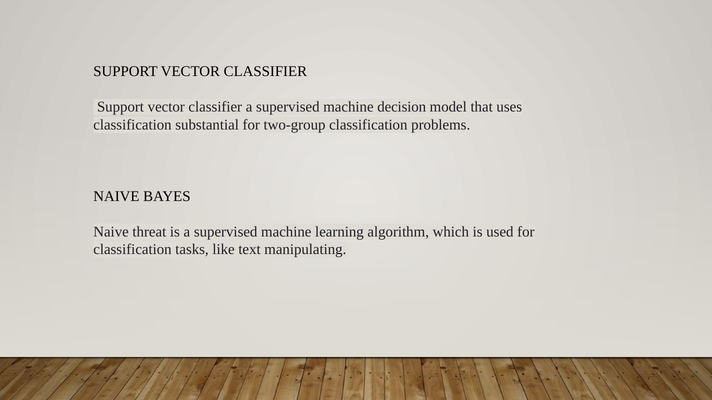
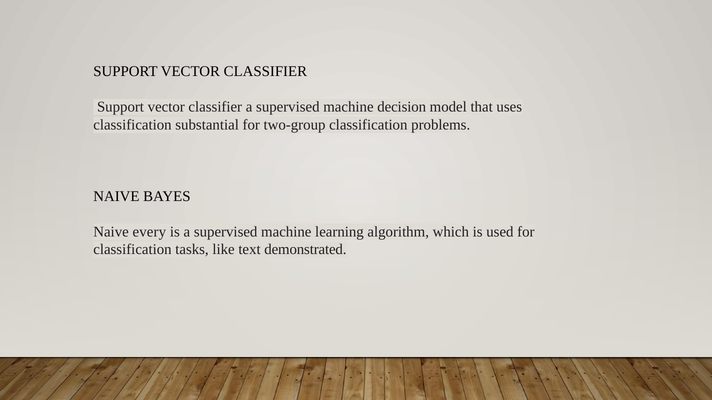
threat: threat -> every (149, 232)
manipulating: manipulating -> demonstrated (305, 250)
